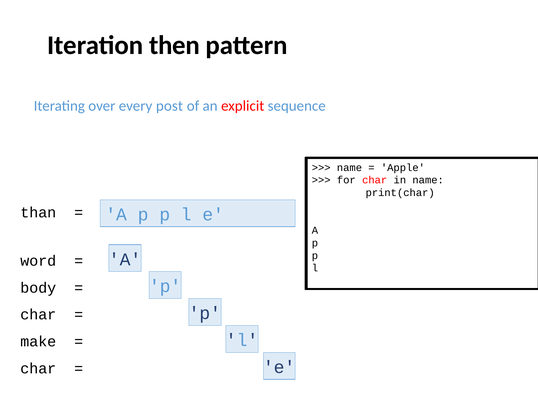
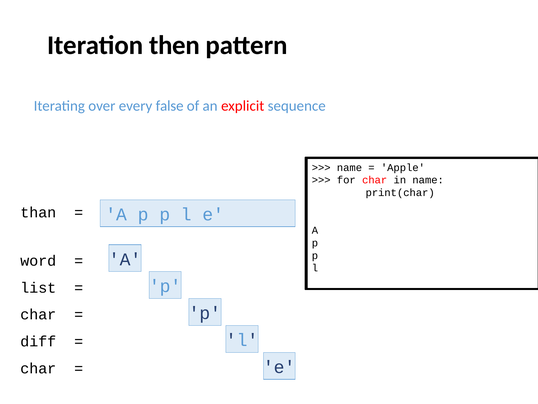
post: post -> false (170, 106)
body: body -> list (38, 287)
make: make -> diff (38, 341)
